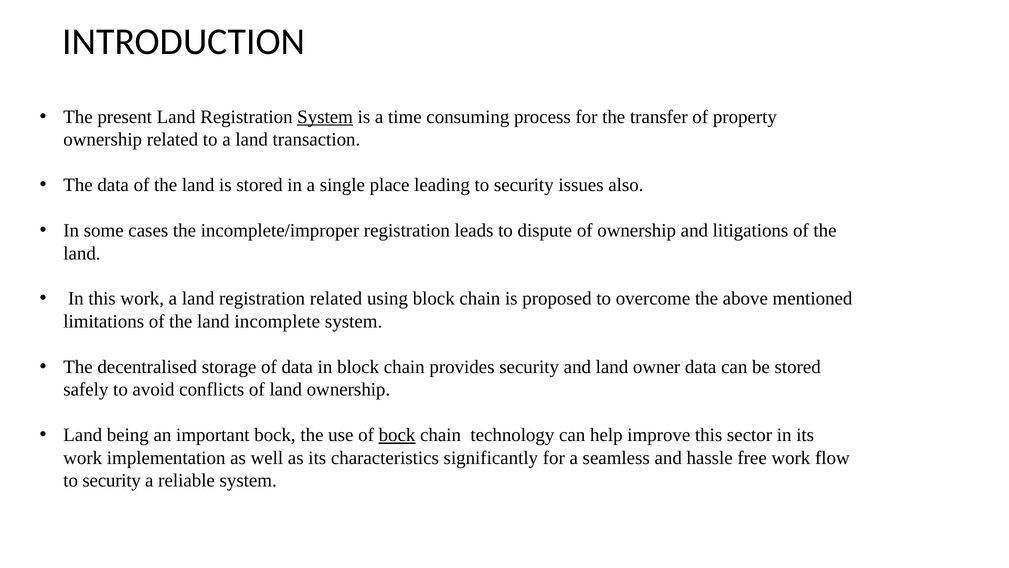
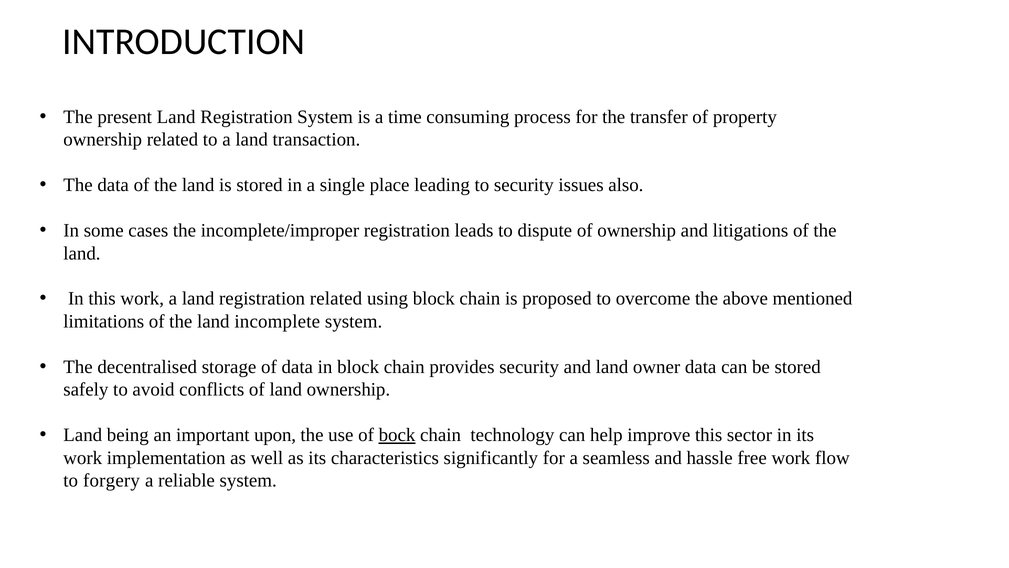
System underline: present -> none (325, 117)
important bock: bock -> upon (275, 435)
security: security -> forgery (111, 480)
